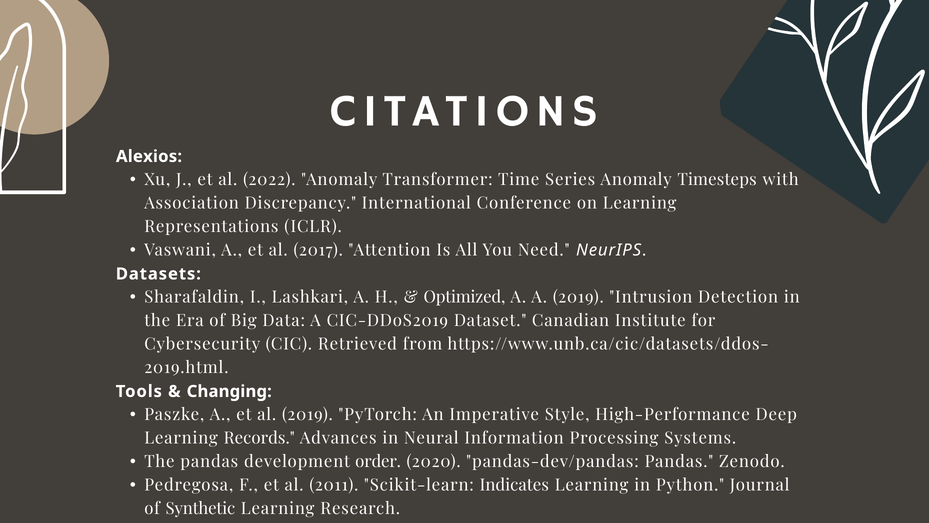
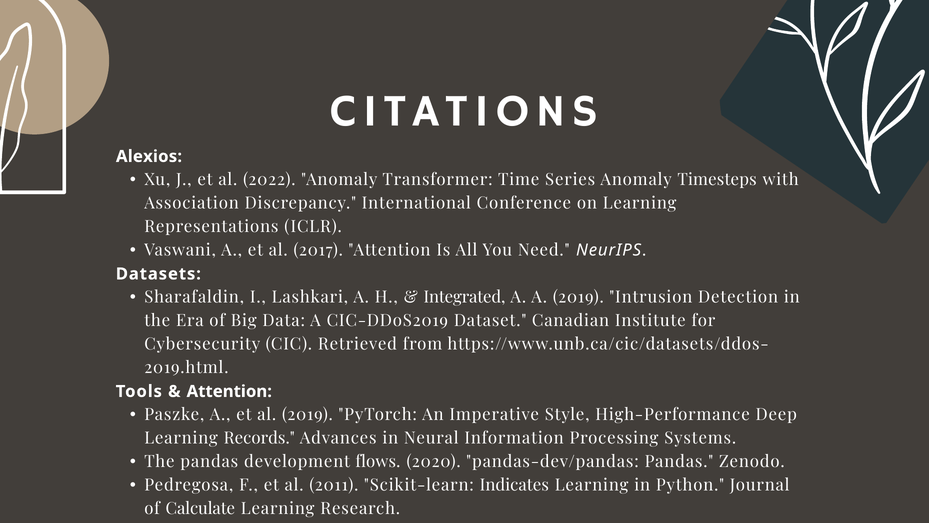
Optimized: Optimized -> Integrated (464, 297)
Changing: Changing -> Attention (229, 391)
order: order -> flows (378, 462)
Synthetic: Synthetic -> Calculate (200, 509)
